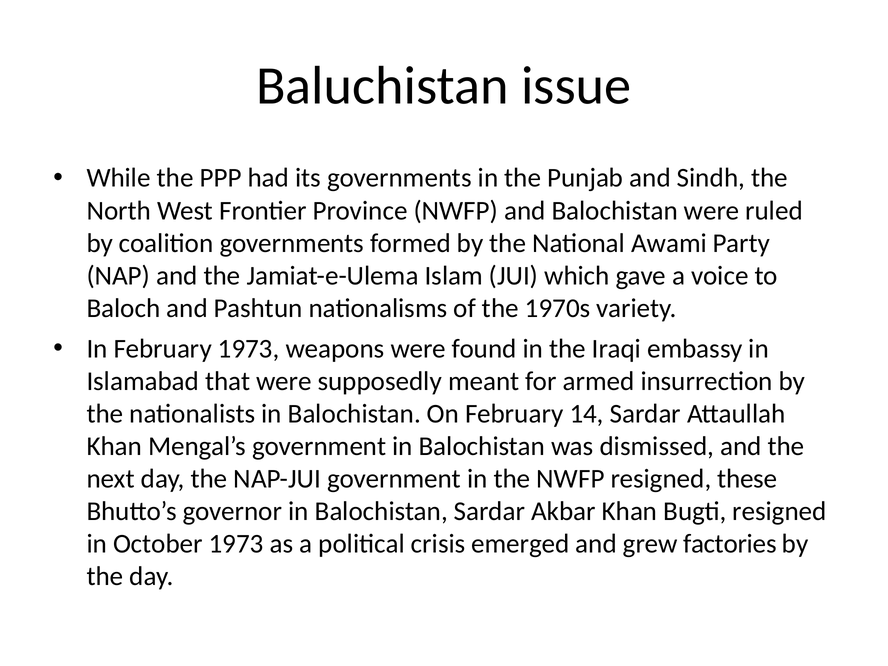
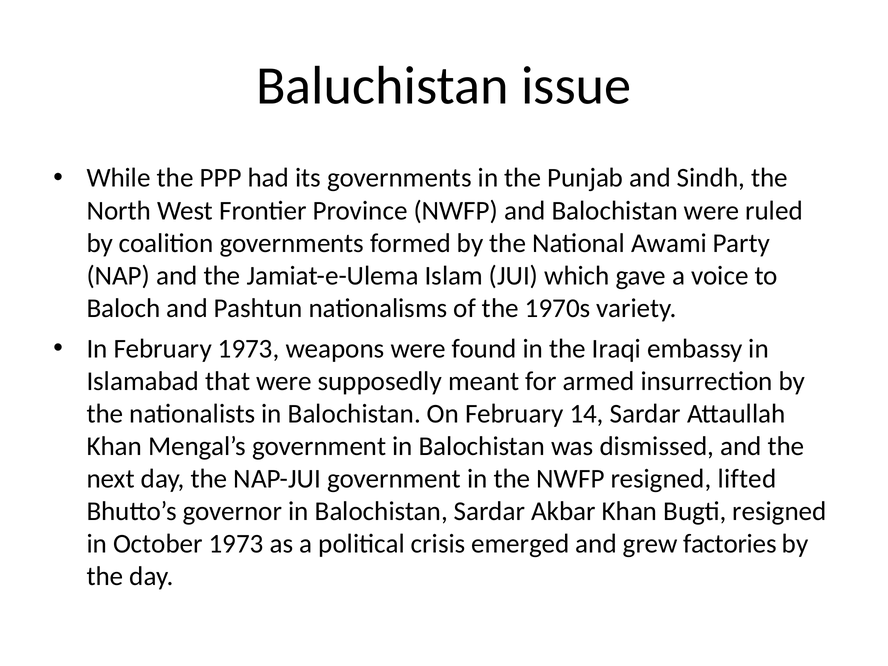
these: these -> lifted (747, 479)
